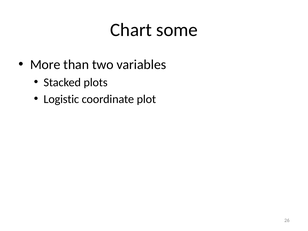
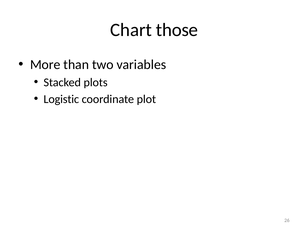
some: some -> those (177, 30)
